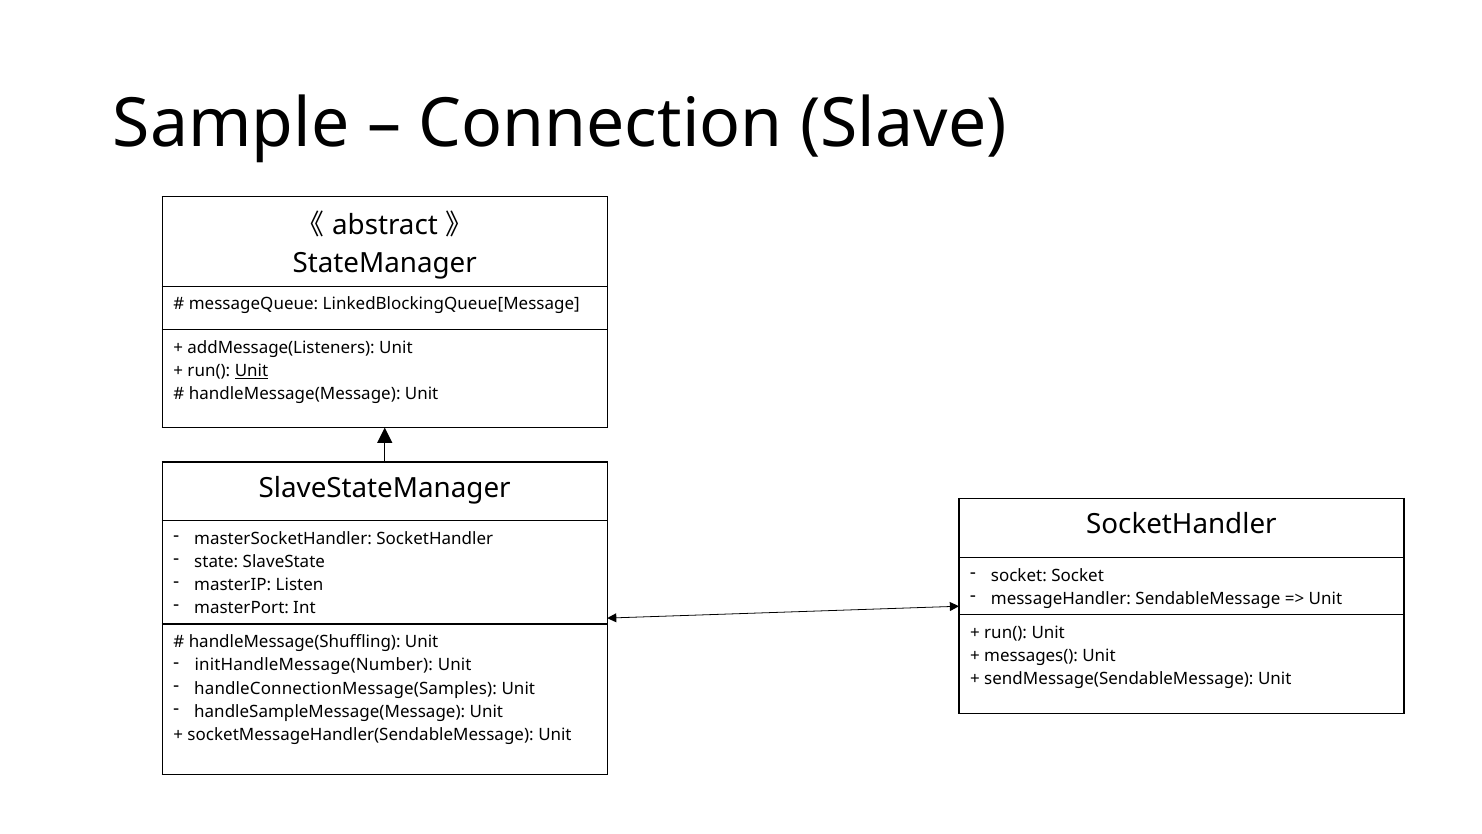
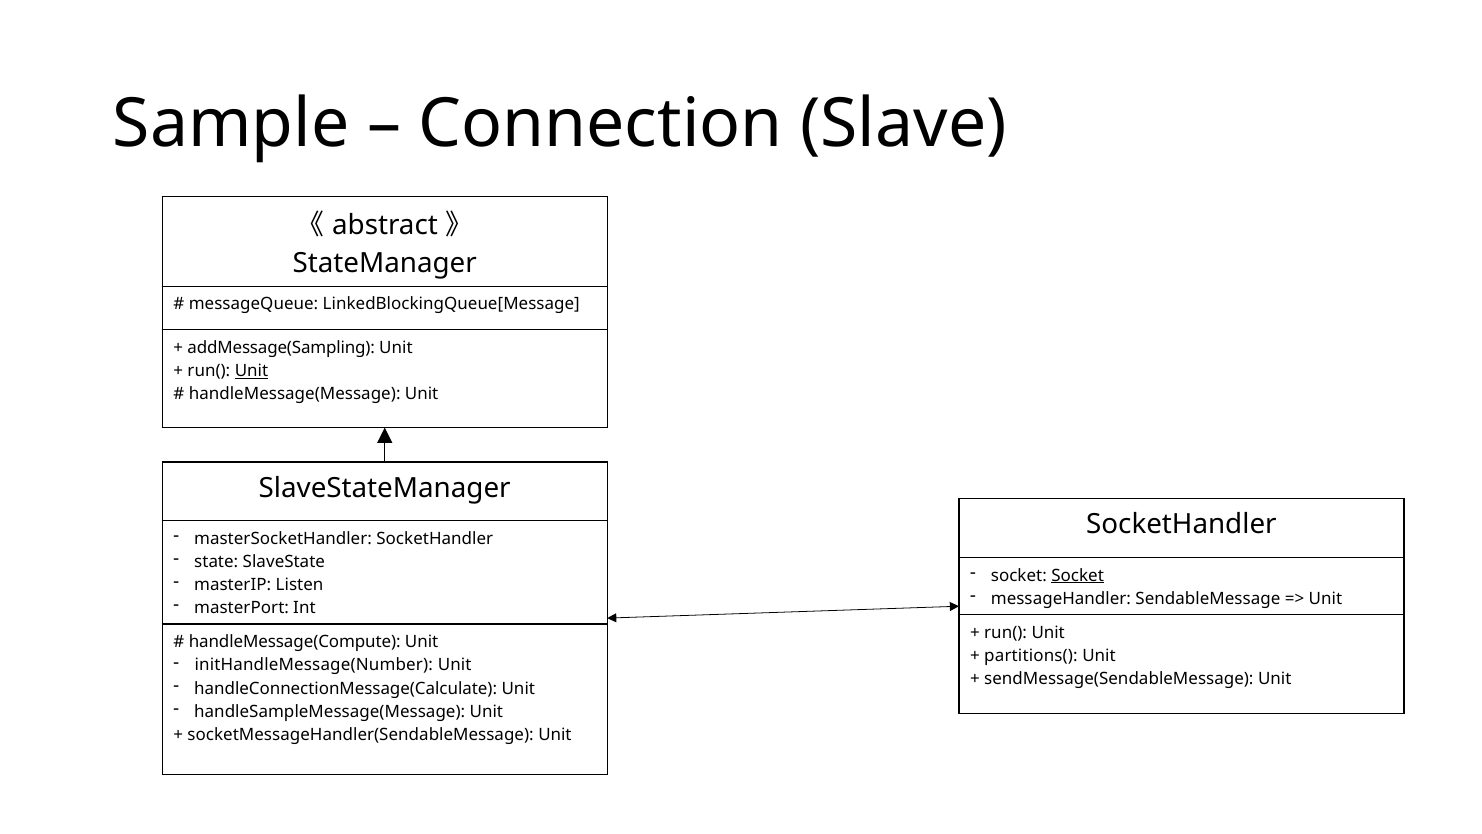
addMessage(Listeners: addMessage(Listeners -> addMessage(Sampling (281, 347)
Socket underline: none -> present (1078, 575)
handleMessage(Shuffling: handleMessage(Shuffling -> handleMessage(Compute (295, 642)
messages(: messages( -> partitions( (1031, 656)
handleConnectionMessage(Samples: handleConnectionMessage(Samples -> handleConnectionMessage(Calculate (346, 688)
